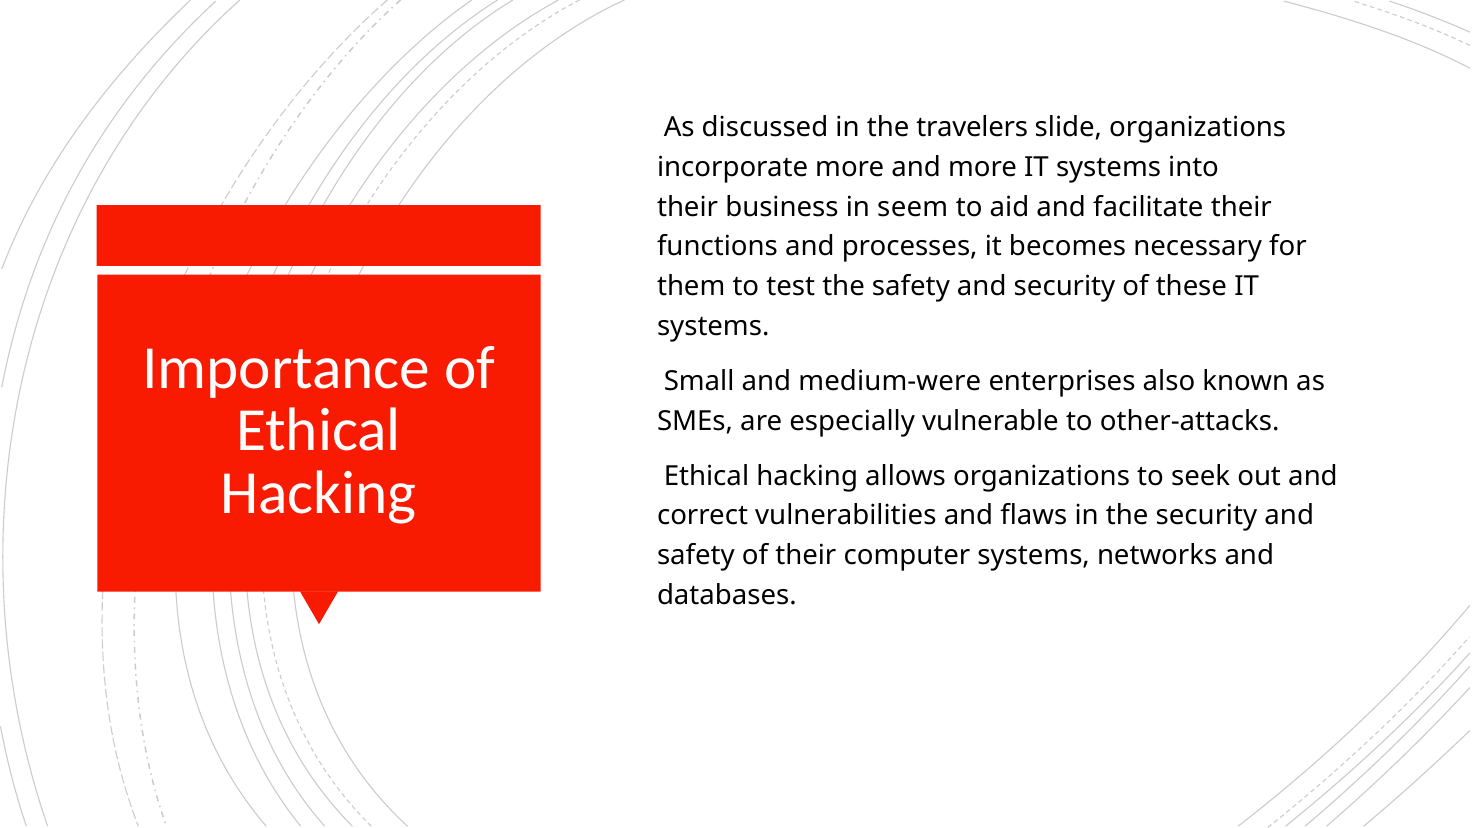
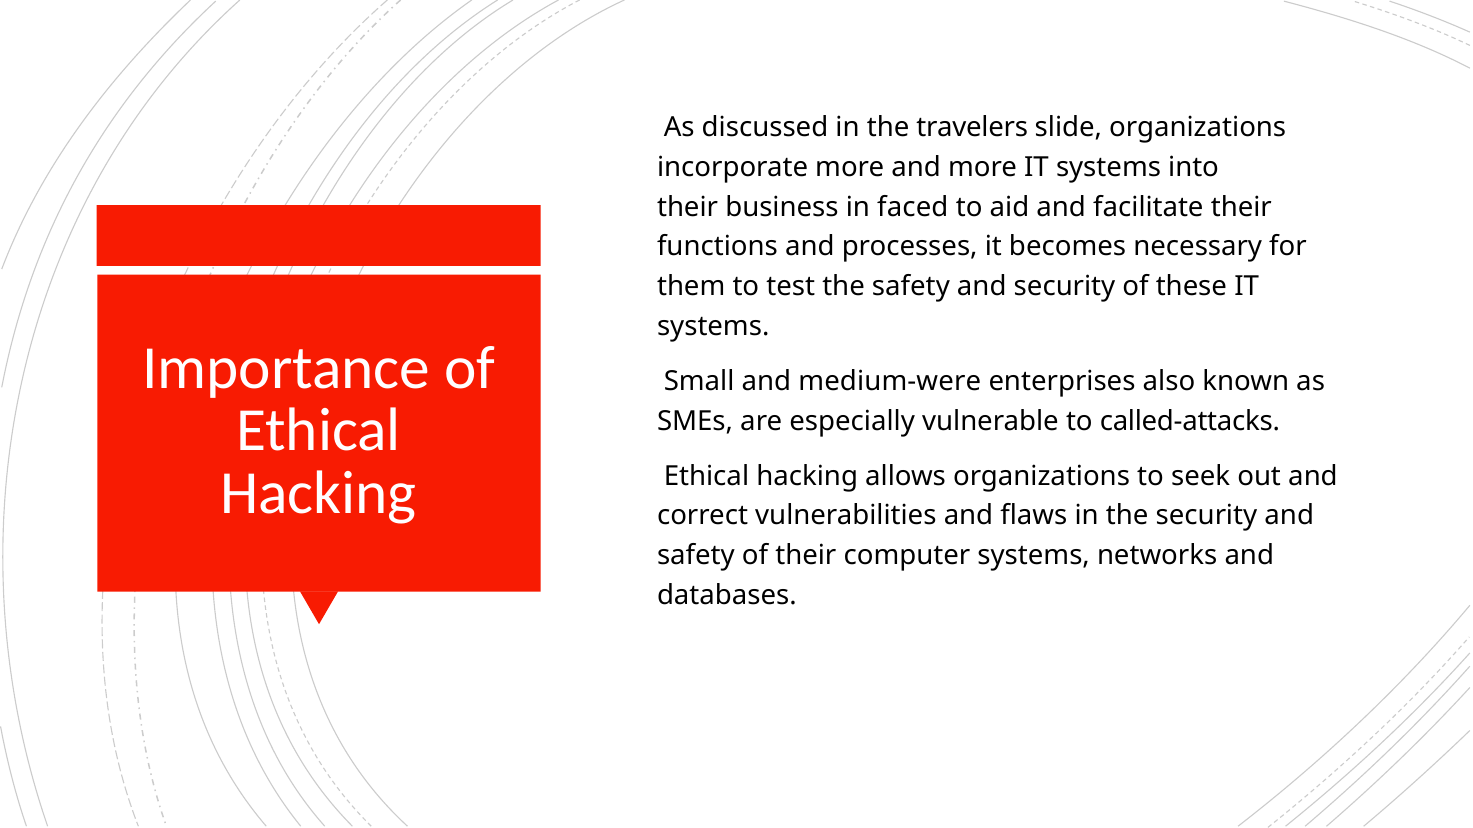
seem: seem -> faced (913, 207)
other-attacks: other-attacks -> called-attacks (1190, 421)
